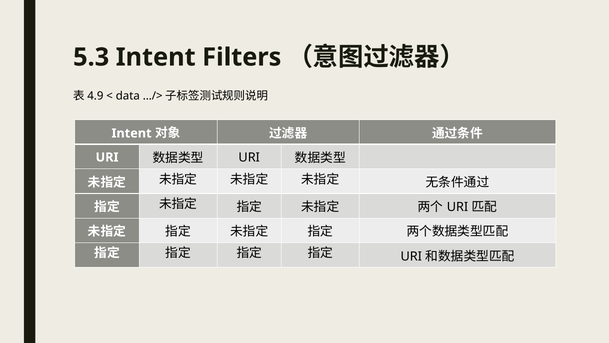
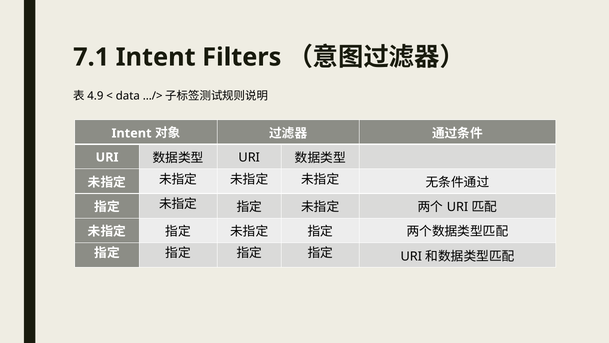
5.3: 5.3 -> 7.1 (91, 57)
